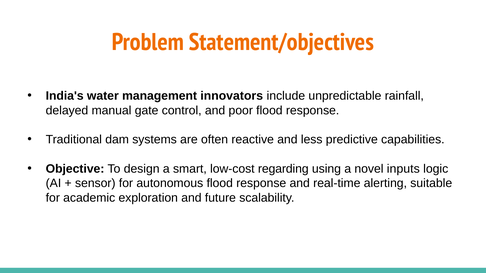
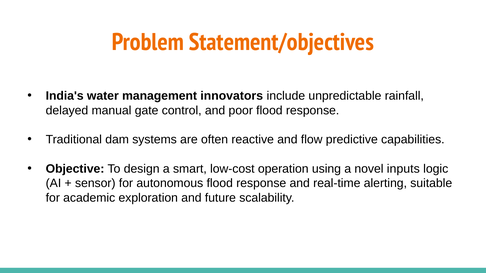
less: less -> flow (312, 140)
regarding: regarding -> operation (283, 169)
